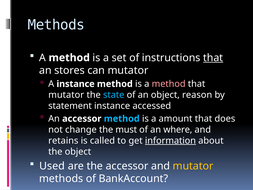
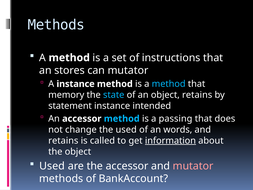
that underline: present -> none (213, 58)
method colour: pink -> light blue (169, 84)
mutator: mutator -> memory (66, 95)
object reason: reason -> retains (197, 95)
accessed: accessed -> intended (152, 106)
amount: amount -> passing (175, 119)
the must: must -> used (126, 129)
where: where -> words (178, 129)
mutator colour: yellow -> pink (193, 166)
